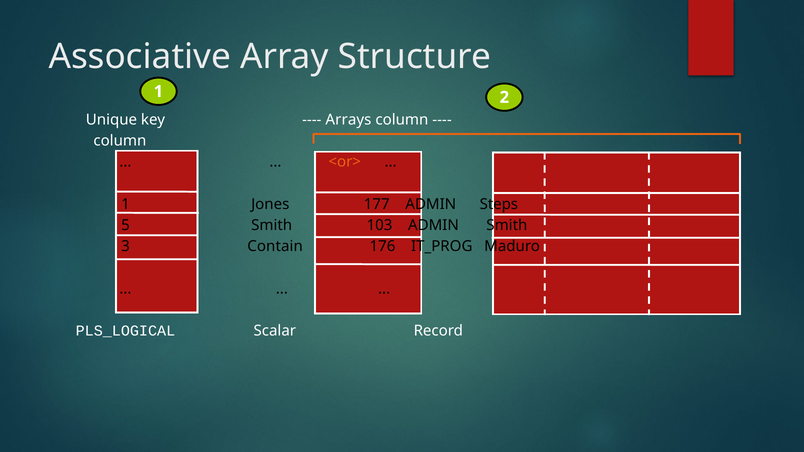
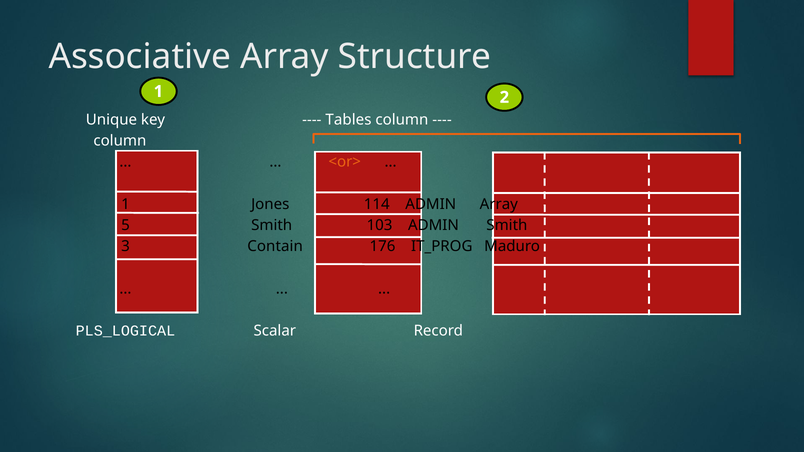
Arrays: Arrays -> Tables (348, 120)
177: 177 -> 114 (377, 204)
ADMIN Steps: Steps -> Array (499, 204)
